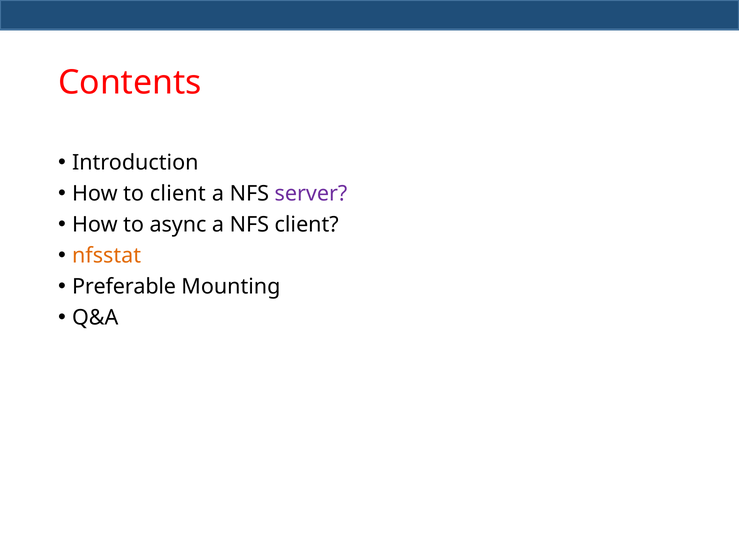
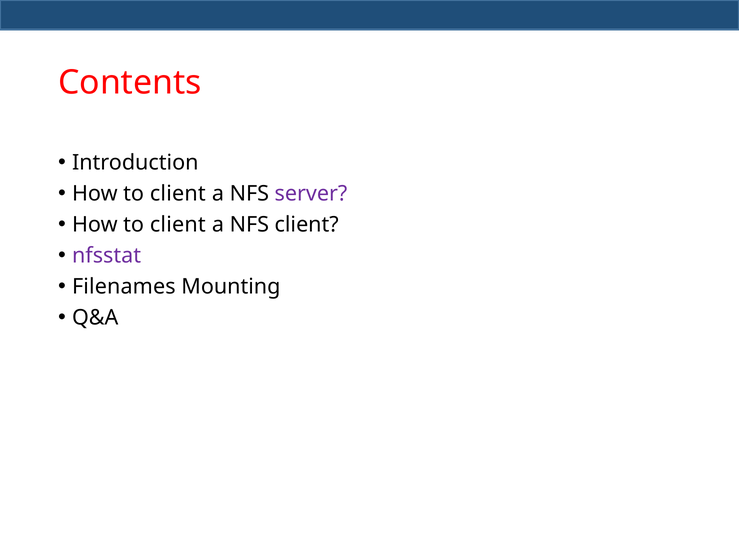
async: async -> client (178, 225)
nfsstat colour: orange -> purple (107, 256)
Preferable: Preferable -> Filenames (124, 287)
